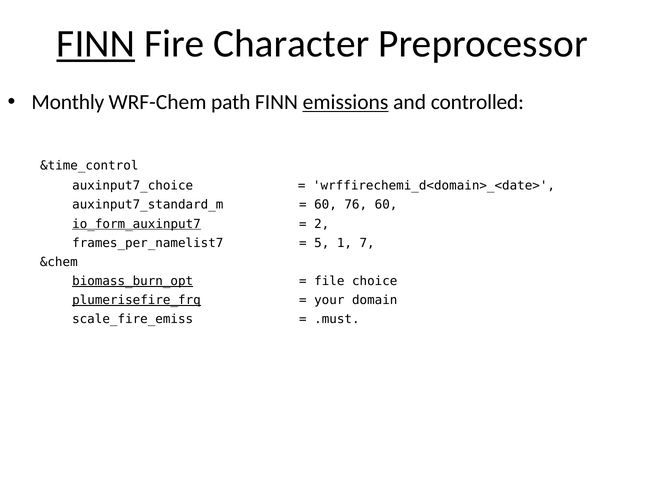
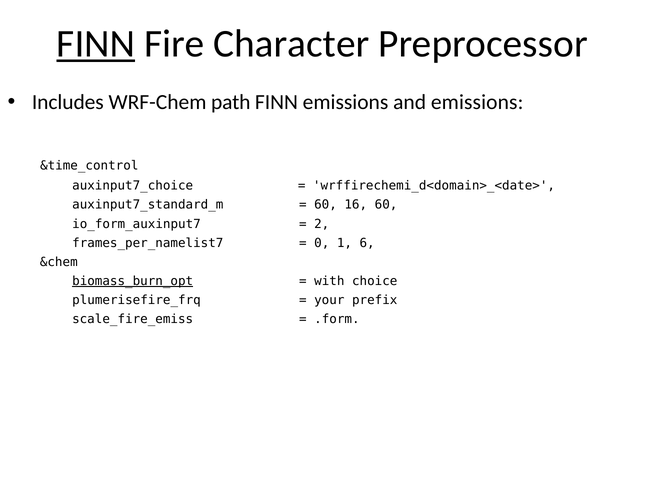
Monthly: Monthly -> Includes (68, 102)
emissions underline: present -> none (346, 102)
and controlled: controlled -> emissions (477, 102)
76: 76 -> 16 (356, 205)
io_form_auxinput7 underline: present -> none (136, 224)
5: 5 -> 0 (322, 243)
7: 7 -> 6 (367, 243)
file: file -> with (329, 282)
plumerisefire_frq underline: present -> none (136, 301)
domain: domain -> prefix (375, 301)
.must: .must -> .form (337, 320)
